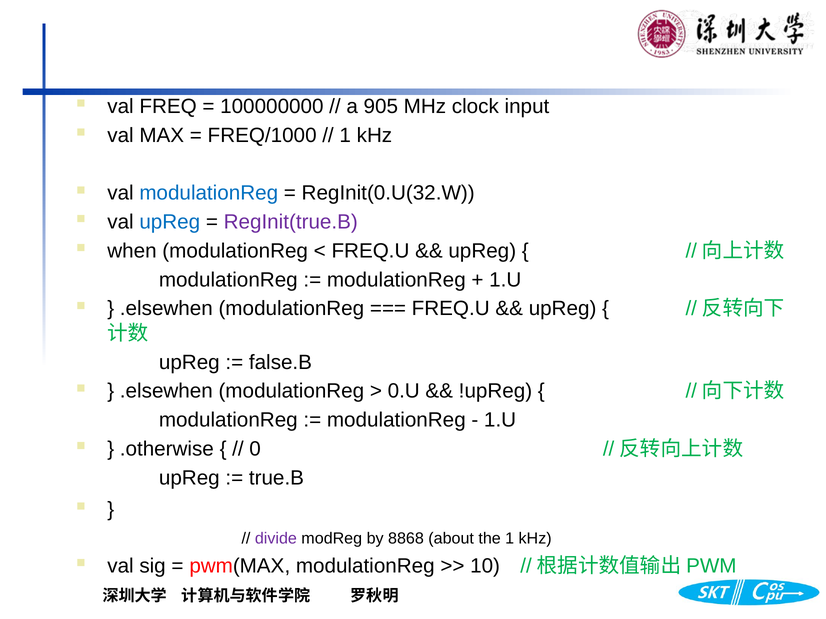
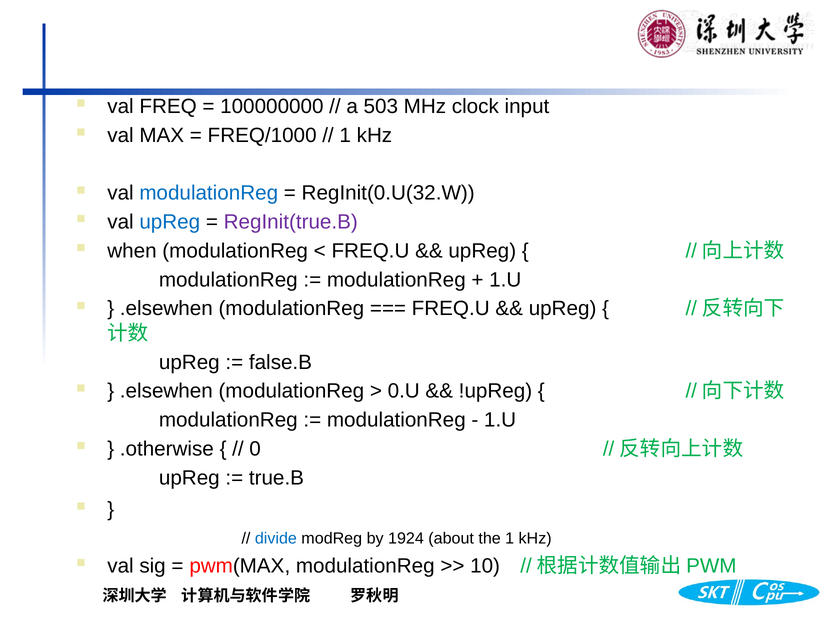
905: 905 -> 503 (381, 107)
divide colour: purple -> blue (276, 539)
8868: 8868 -> 1924 (406, 539)
